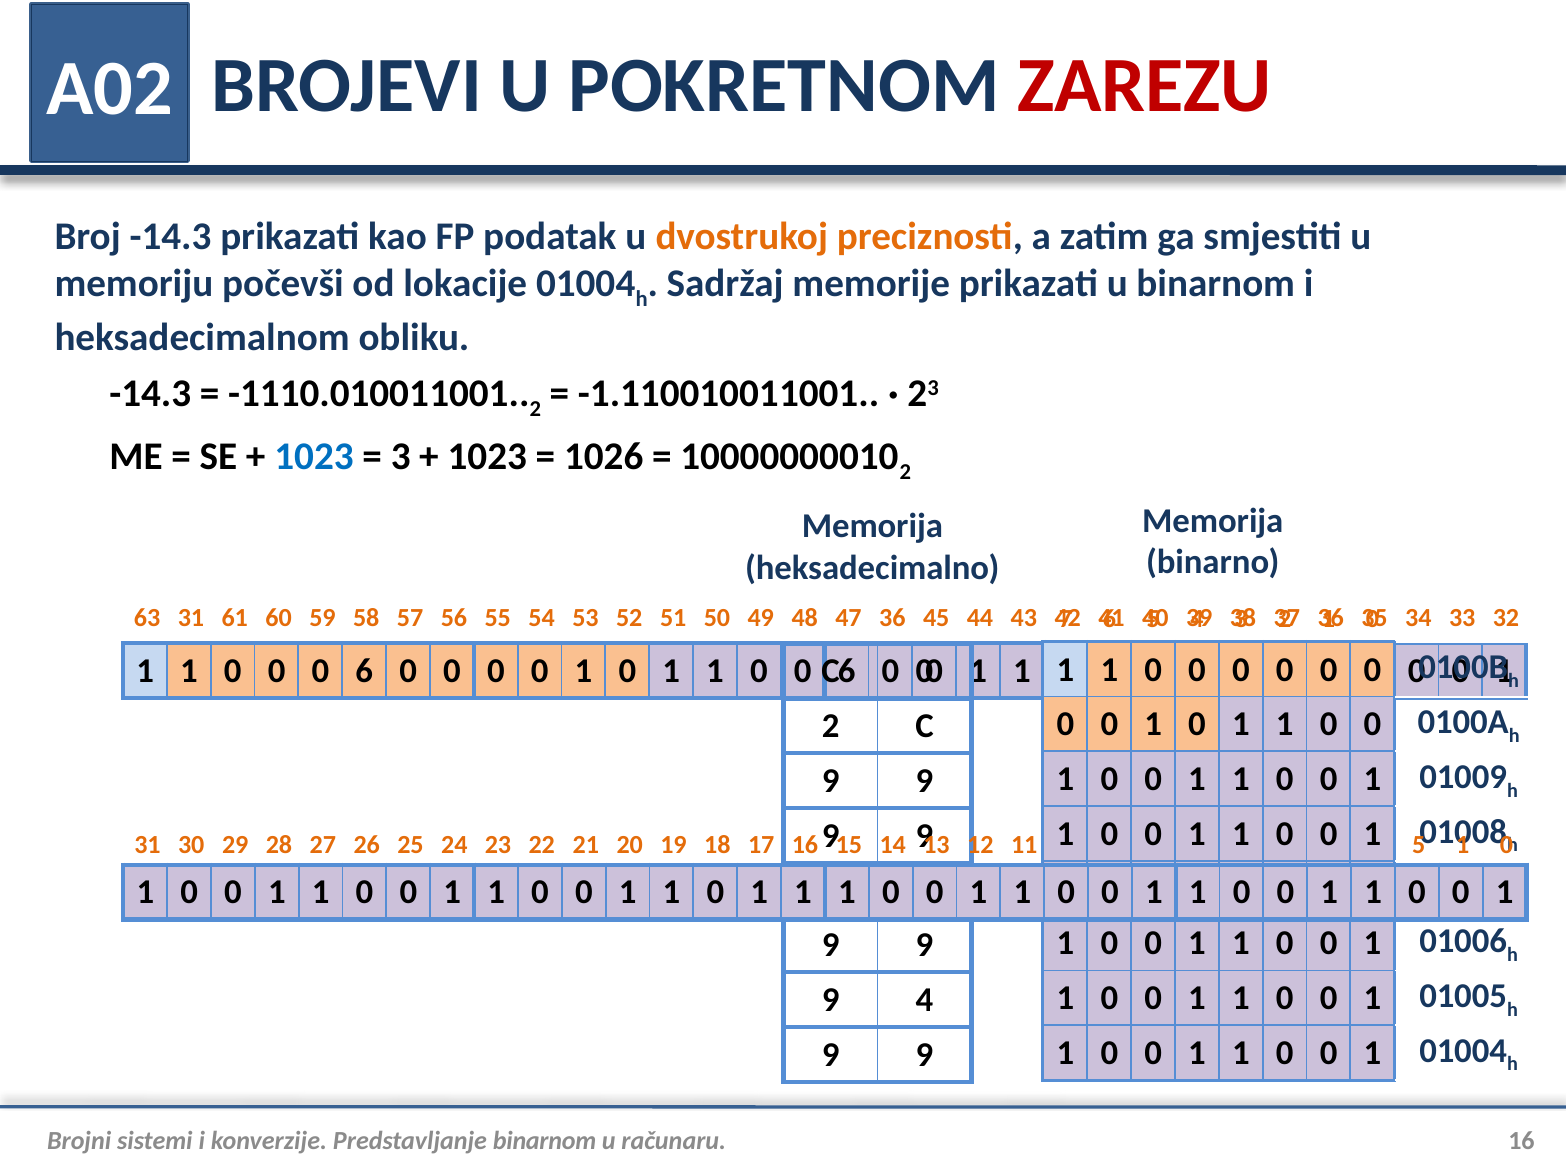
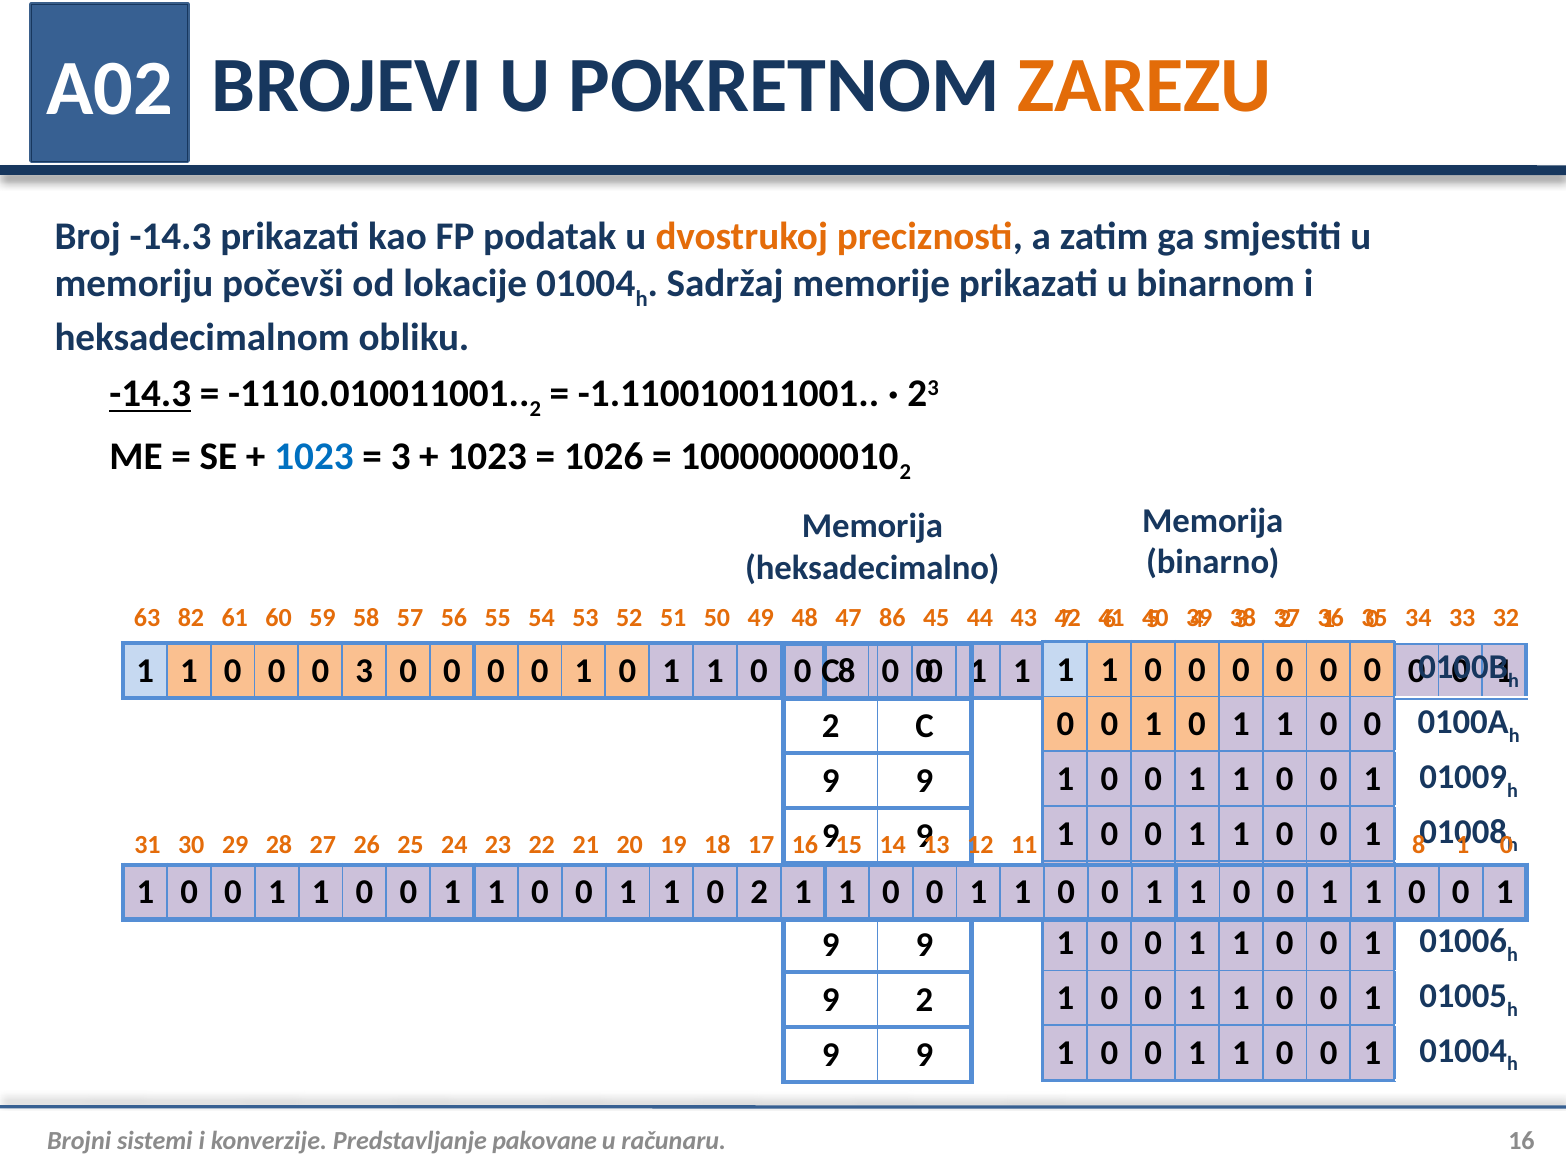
ZAREZU colour: red -> orange (1144, 86)
-14.3 underline: none -> present (150, 394)
63 31: 31 -> 82 (191, 618)
47 36: 36 -> 86 (892, 618)
0 0 0 6: 6 -> 3 (364, 671)
1 0 0 6: 6 -> 8 (847, 671)
5: 5 -> 8 (1419, 845)
1 1 0 1: 1 -> 2 (759, 893)
9 4: 4 -> 2 (925, 1001)
Predstavljanje binarnom: binarnom -> pakovane (545, 1142)
